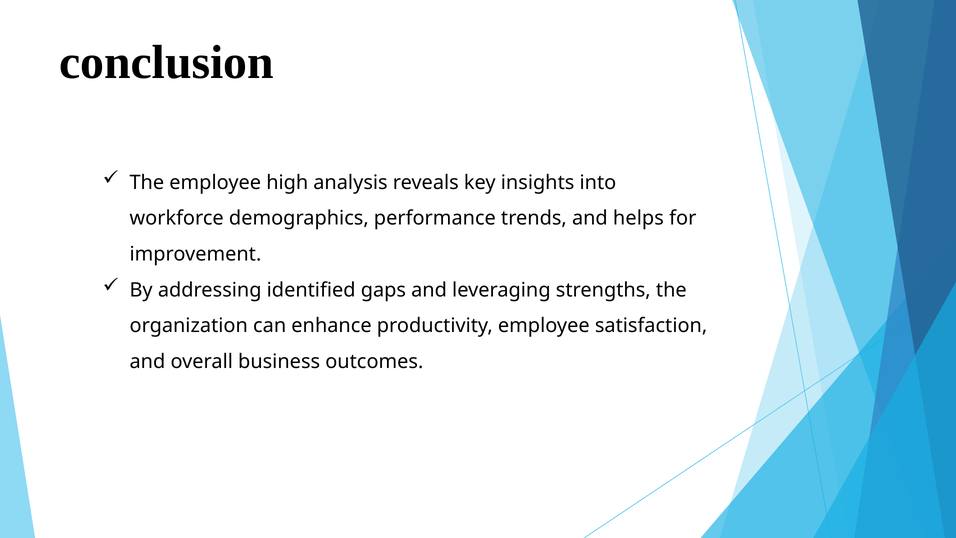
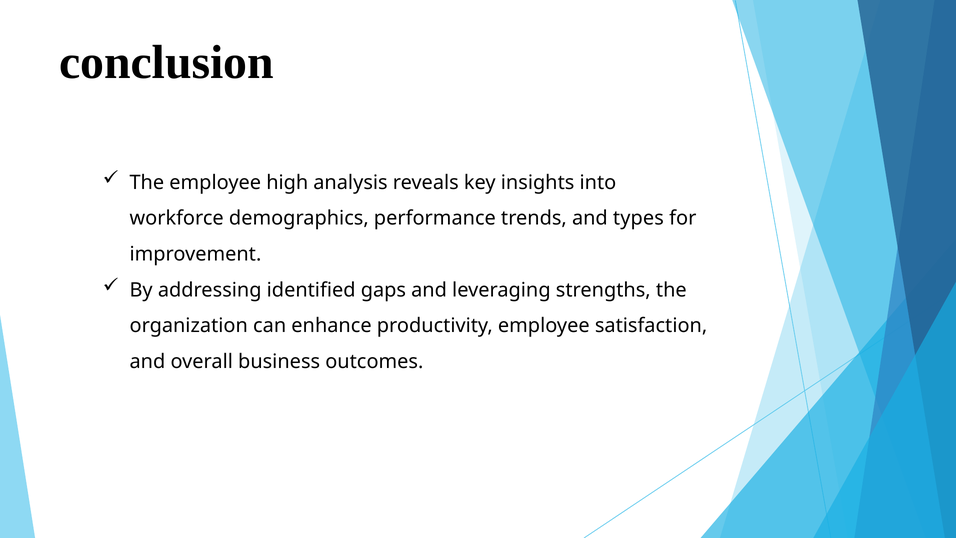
helps: helps -> types (638, 218)
